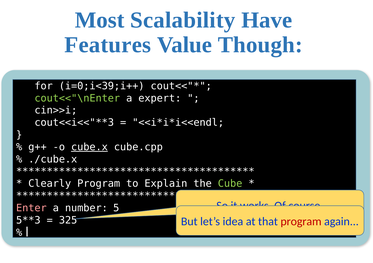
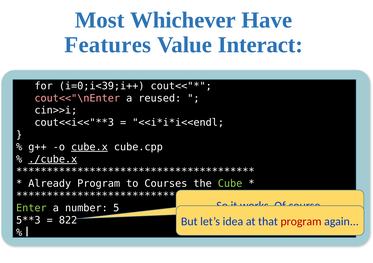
Scalability: Scalability -> Whichever (183, 20)
Though: Though -> Interact (260, 45)
cout<<"\nEnter colour: light green -> pink (77, 98)
expert: expert -> reused (160, 98)
./cube.x underline: none -> present (53, 159)
Clearly: Clearly -> Already (50, 184)
Explain: Explain -> Courses (166, 184)
Enter colour: pink -> light green (31, 208)
325: 325 -> 822 (68, 220)
